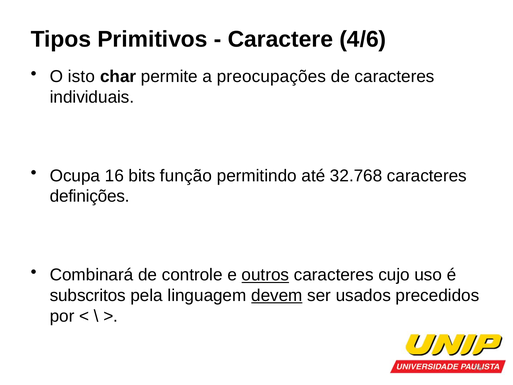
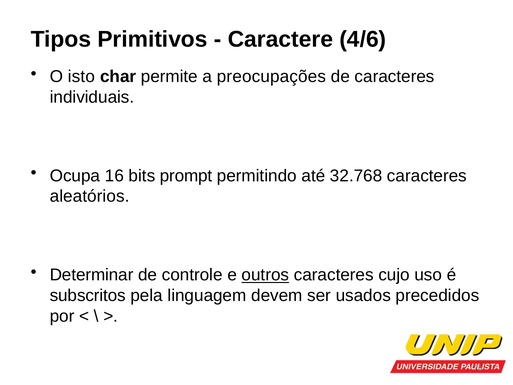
função: função -> prompt (186, 176)
definições: definições -> aleatórios (90, 196)
Combinará: Combinará -> Determinar (92, 275)
devem underline: present -> none (277, 295)
